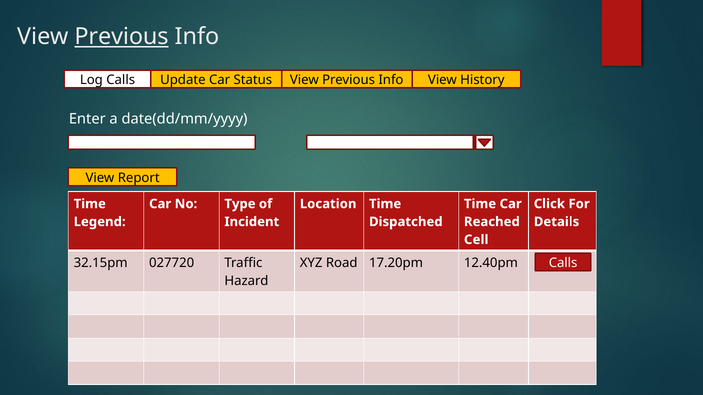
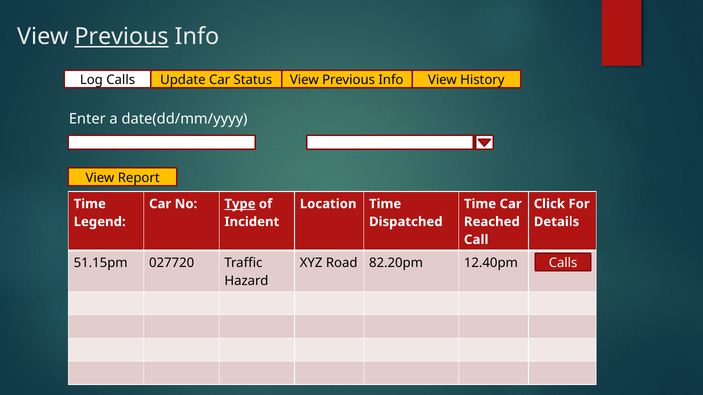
Type underline: none -> present (240, 204)
Cell: Cell -> Call (476, 240)
32.15pm: 32.15pm -> 51.15pm (101, 263)
17.20pm: 17.20pm -> 82.20pm (396, 263)
